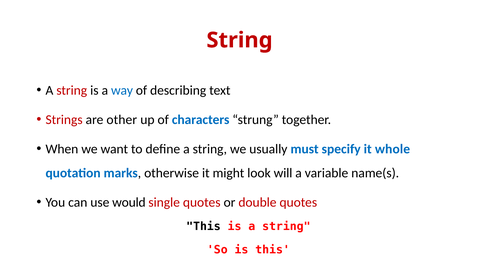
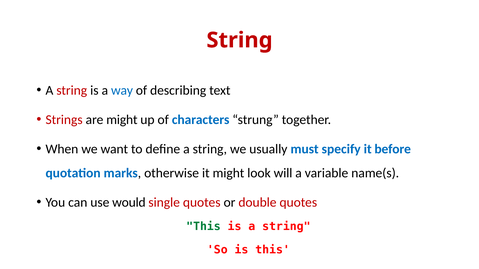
are other: other -> might (122, 120)
whole: whole -> before (393, 149)
This colour: black -> green (203, 227)
